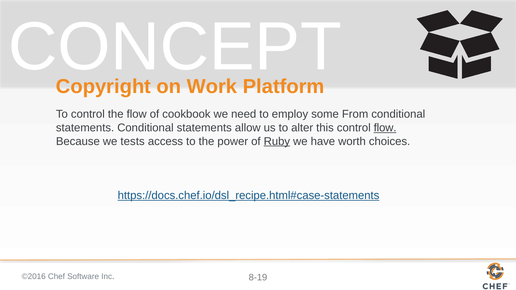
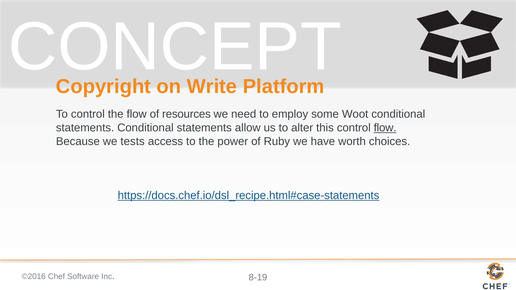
Work: Work -> Write (212, 86)
cookbook: cookbook -> resources (186, 114)
From: From -> Woot (355, 114)
Ruby underline: present -> none (277, 141)
